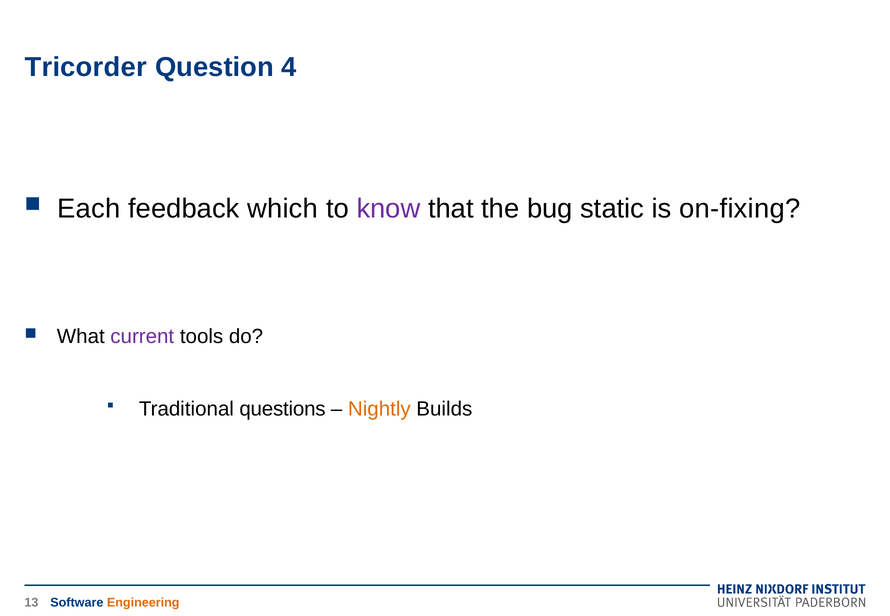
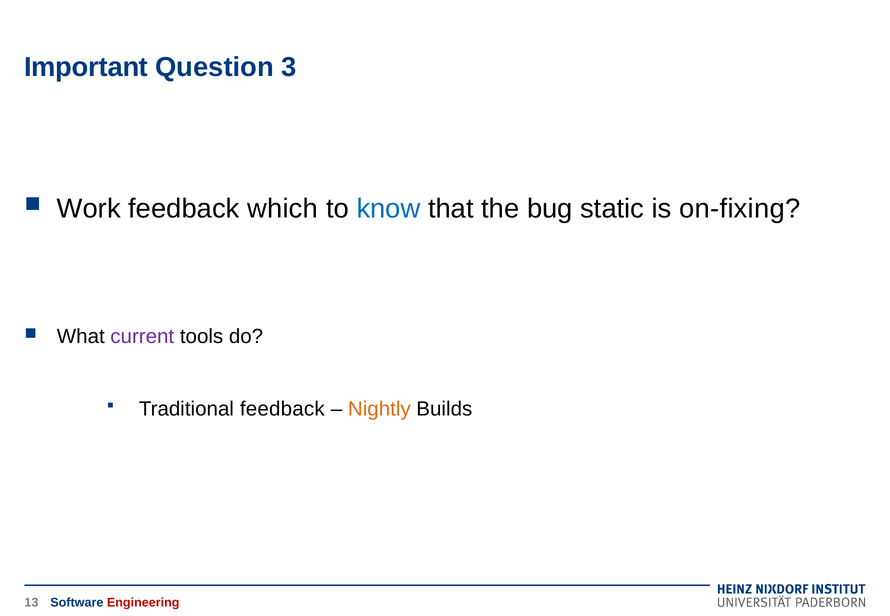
Tricorder: Tricorder -> Important (86, 67)
4: 4 -> 3 (289, 67)
Each: Each -> Work (89, 209)
know colour: purple -> blue (388, 209)
Traditional questions: questions -> feedback (282, 409)
Engineering colour: orange -> red (143, 603)
